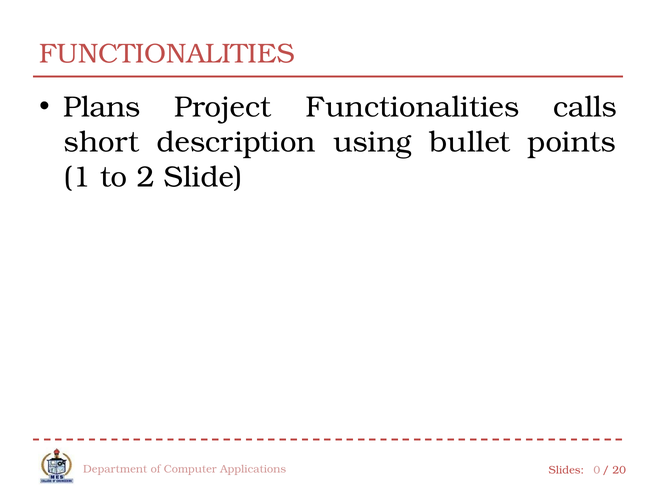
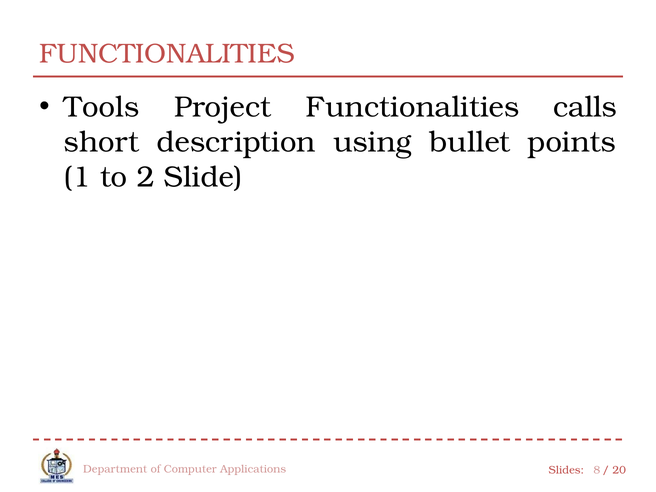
Plans: Plans -> Tools (102, 107)
0: 0 -> 8 (597, 470)
